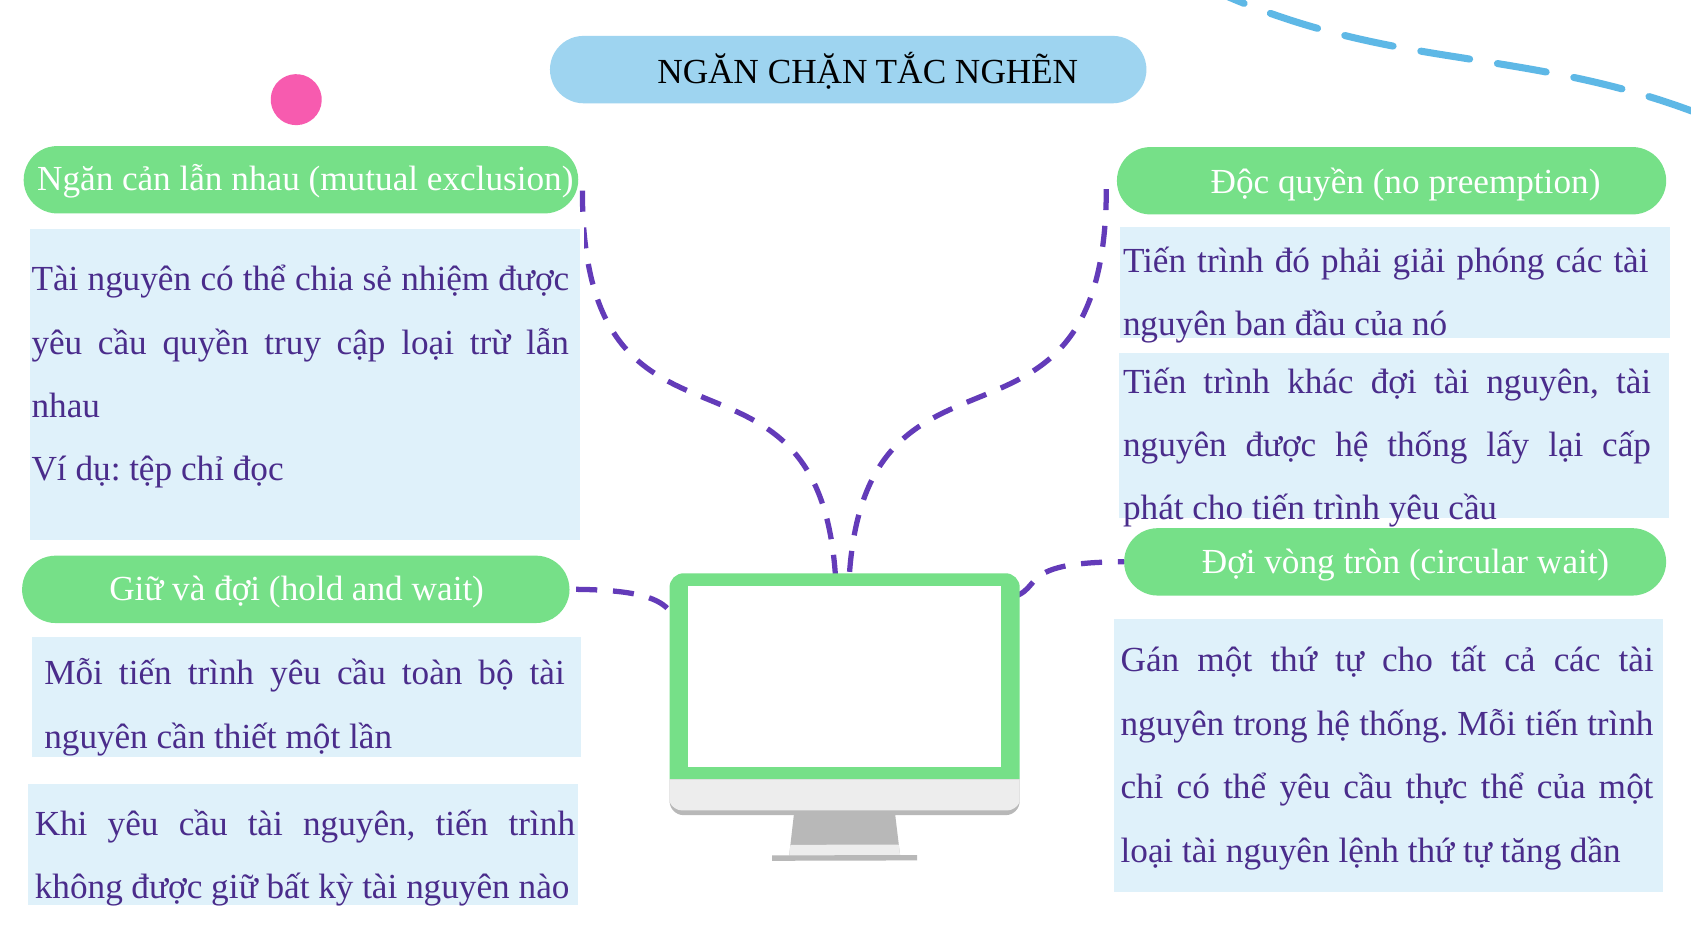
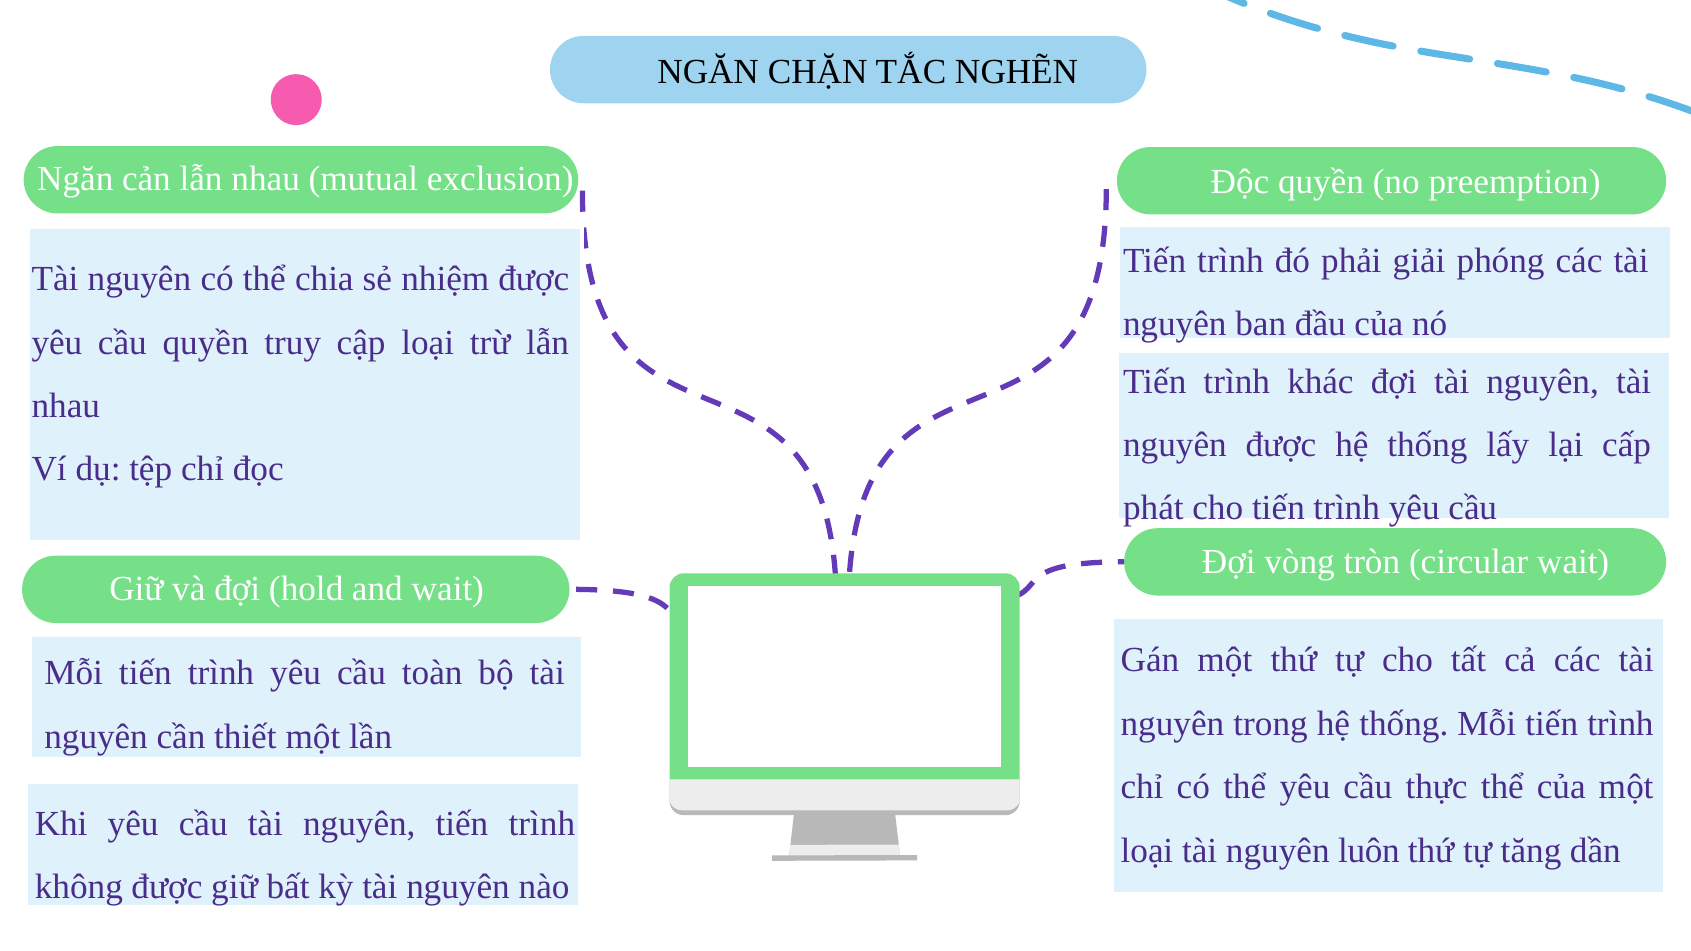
lệnh: lệnh -> luôn (1369, 851)
